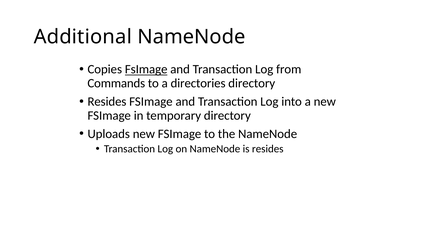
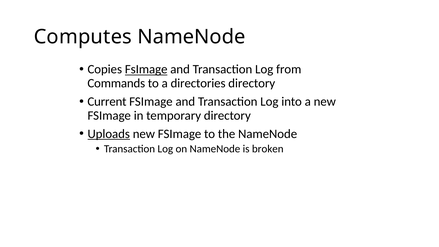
Additional: Additional -> Computes (83, 37)
Resides: Resides -> Current (107, 102)
Uploads underline: none -> present (109, 134)
is resides: resides -> broken (268, 149)
